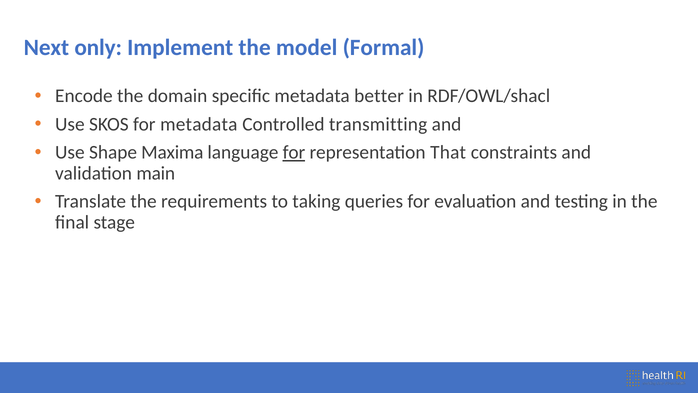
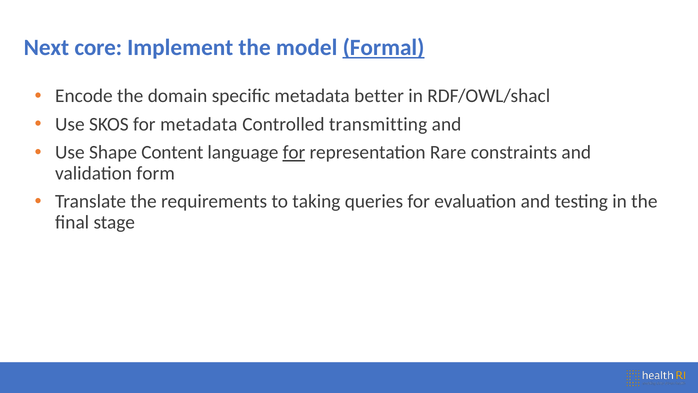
only: only -> core (98, 48)
Formal underline: none -> present (384, 48)
Maxima: Maxima -> Content (172, 152)
That: That -> Rare (448, 152)
main: main -> form (156, 173)
